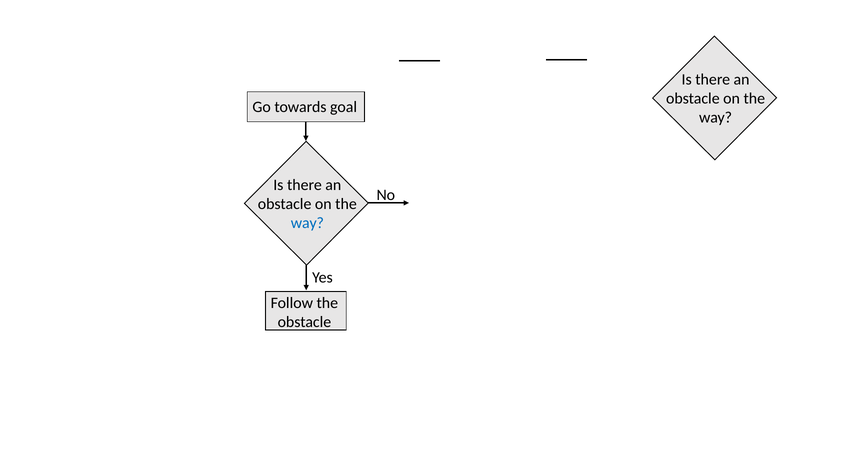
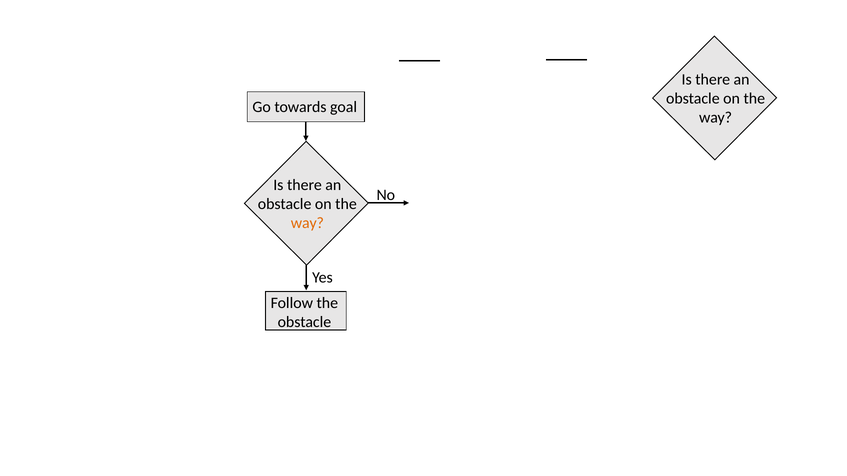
way colour: blue -> orange (307, 223)
